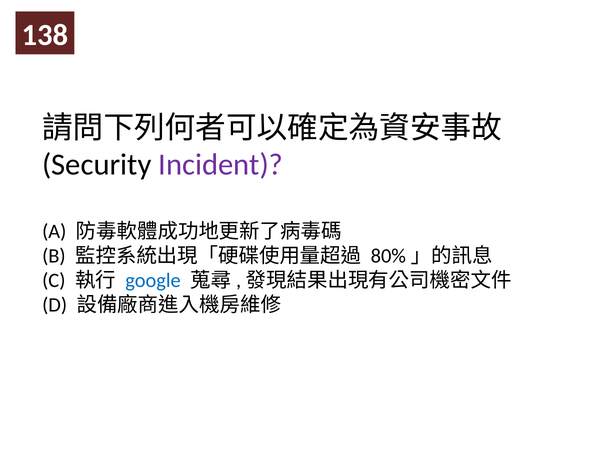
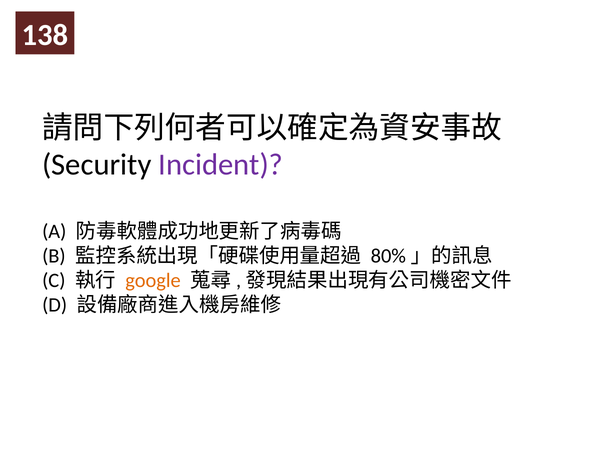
google colour: blue -> orange (153, 280)
